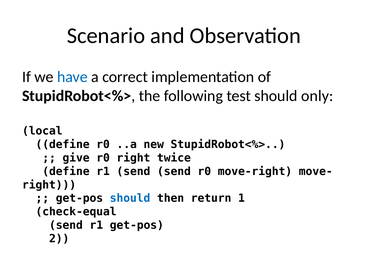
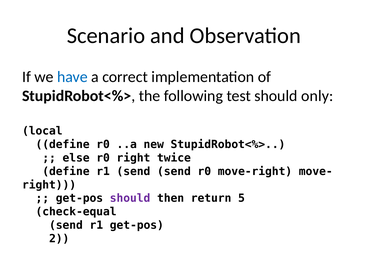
give: give -> else (76, 158)
should colour: blue -> purple (130, 198)
1: 1 -> 5 (241, 198)
